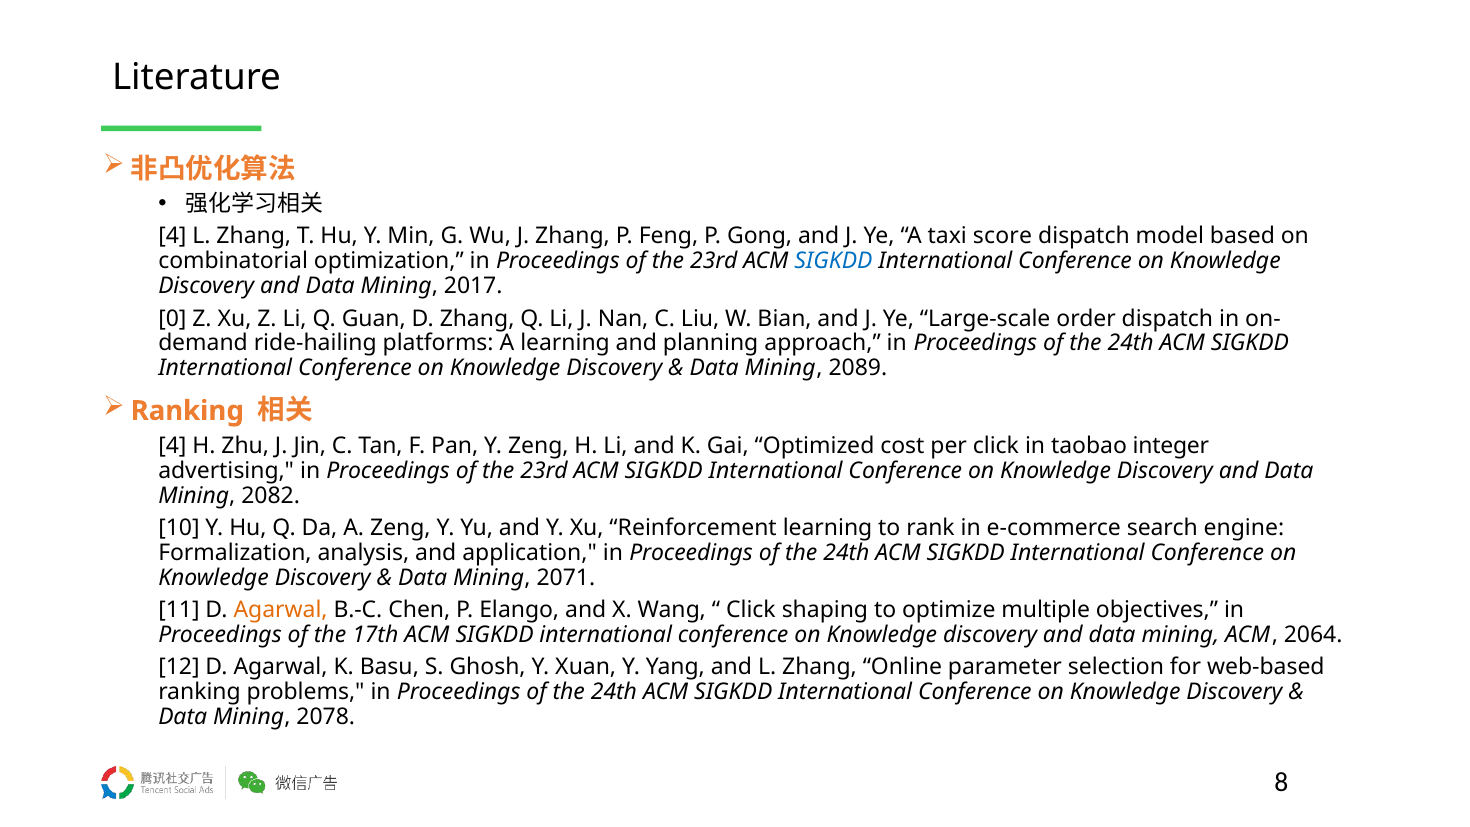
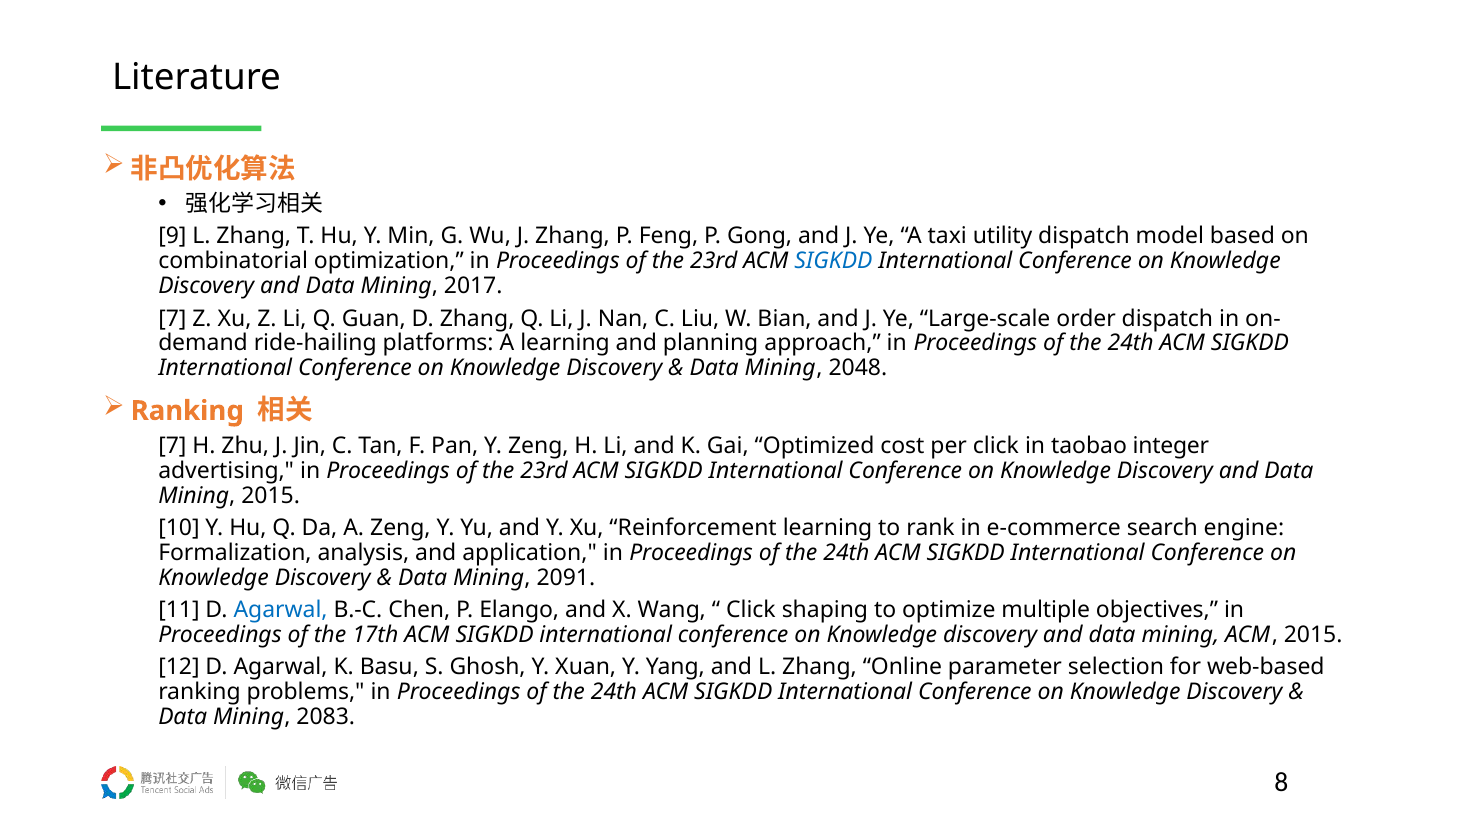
4: 4 -> 9 (172, 236)
score: score -> utility (1003, 236)
0: 0 -> 7 (172, 318)
2089: 2089 -> 2048 (858, 368)
4: 4 -> 7 (172, 446)
Mining 2082: 2082 -> 2015 (271, 495)
2071: 2071 -> 2091 (566, 577)
Agarwal colour: orange -> blue (281, 610)
ACM 2064: 2064 -> 2015 (1313, 635)
2078: 2078 -> 2083 (326, 717)
